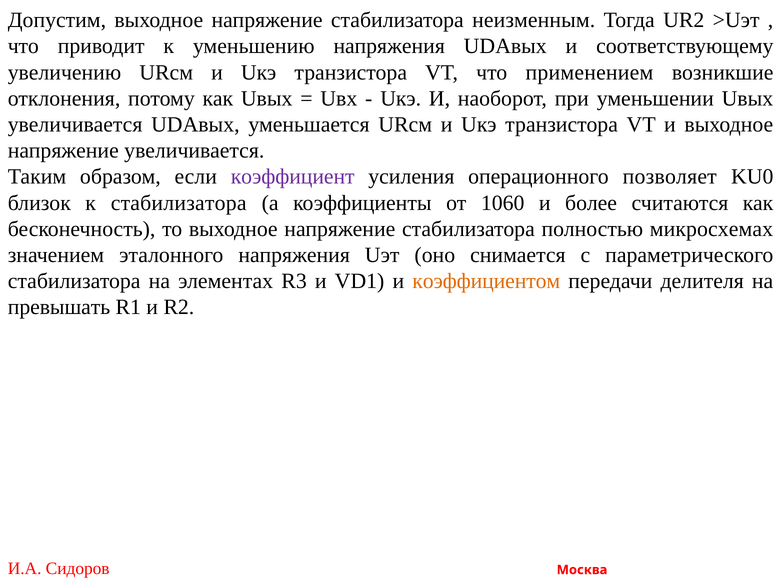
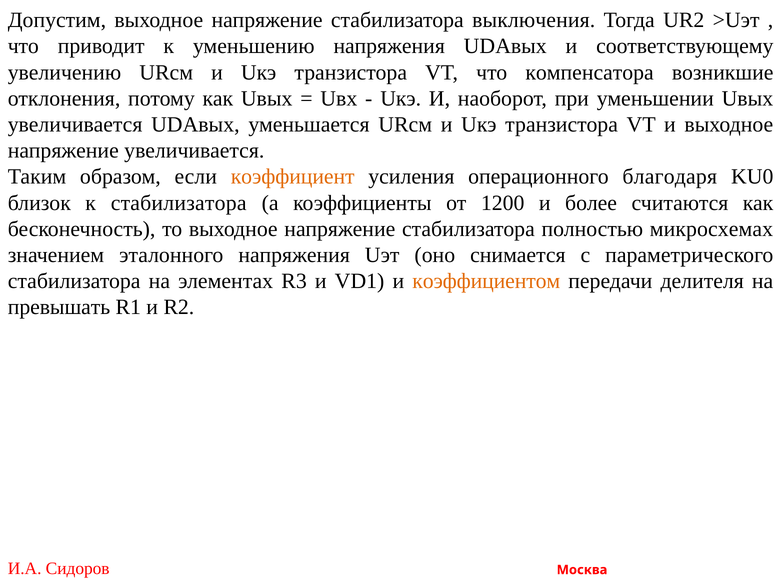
неизменным: неизменным -> выключения (534, 20)
применением: применением -> компенсатора (590, 72)
коэффициент colour: purple -> orange (293, 177)
позволяет: позволяет -> благодаря (670, 177)
1060: 1060 -> 1200 (503, 203)
